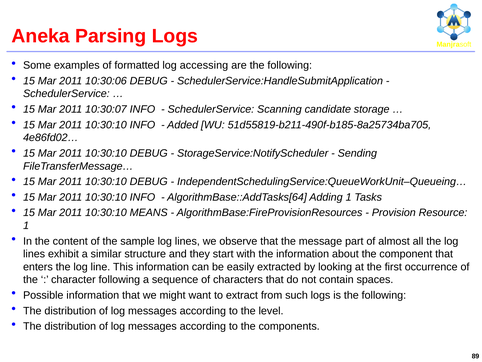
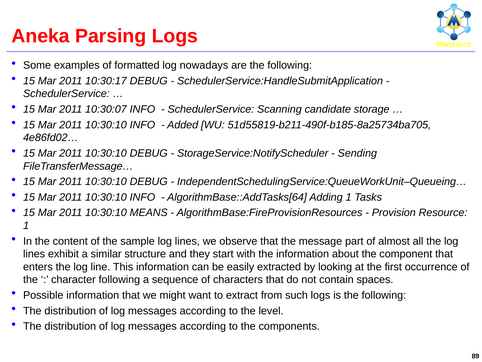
accessing: accessing -> nowadays (204, 65)
10:30:06: 10:30:06 -> 10:30:17 (106, 81)
